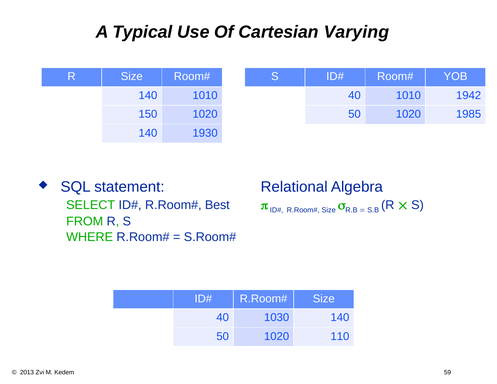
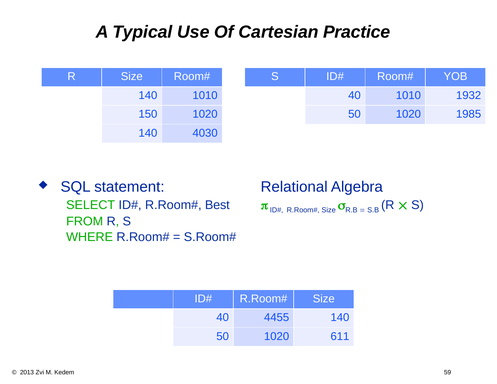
Varying: Varying -> Practice (357, 32)
1942: 1942 -> 1932 (469, 95)
1930: 1930 -> 4030 (205, 133)
1030: 1030 -> 4455 (277, 318)
110: 110 -> 611 (340, 336)
